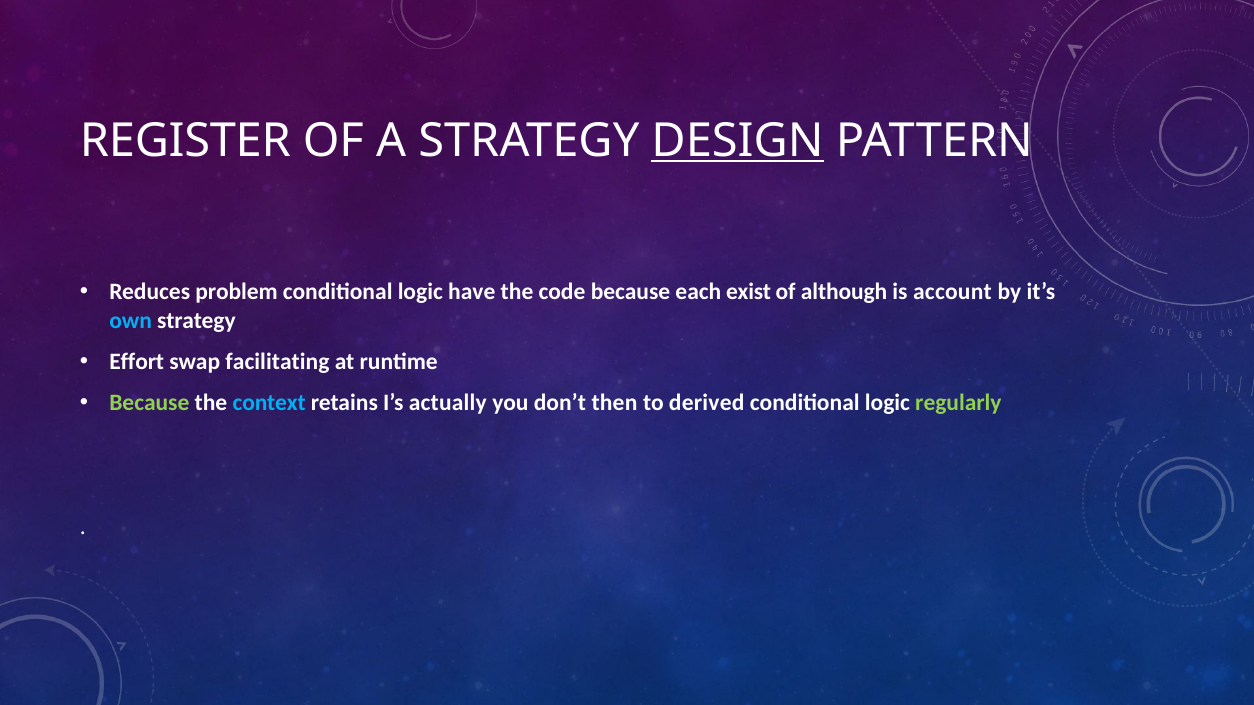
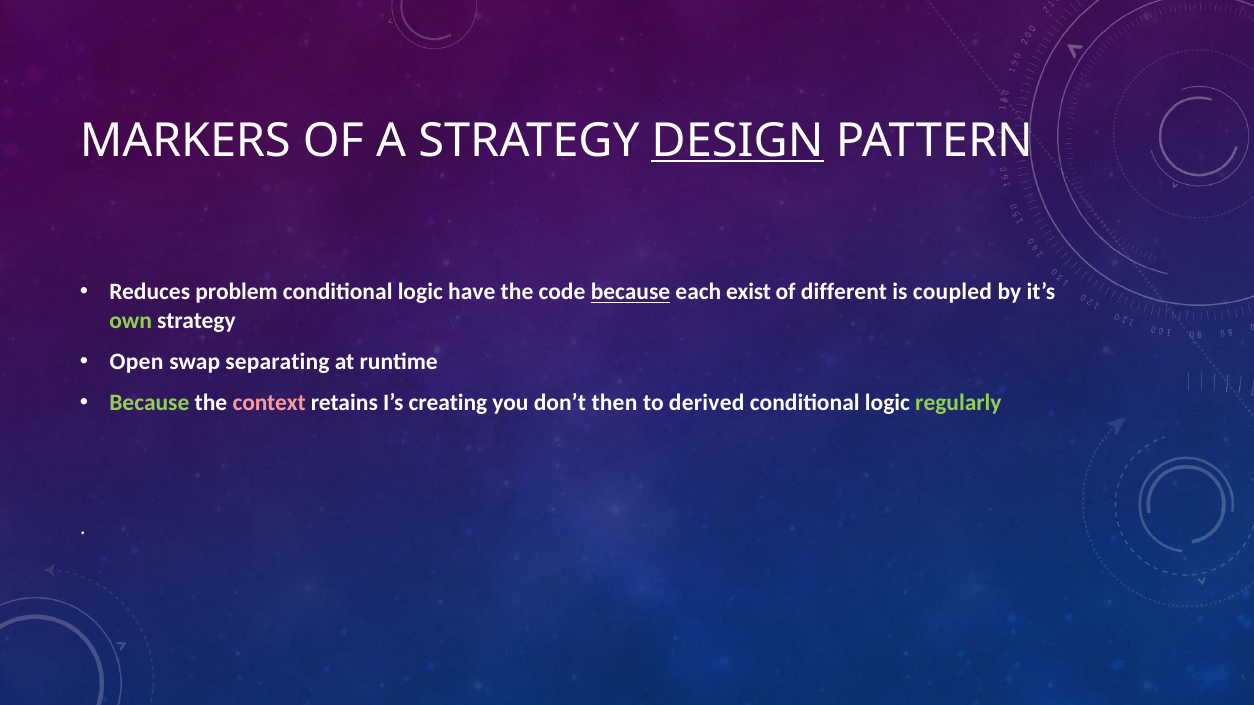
REGISTER: REGISTER -> MARKERS (185, 141)
because underline: none -> present (630, 292)
although: although -> different (844, 292)
account: account -> coupled (952, 292)
own colour: light blue -> light green (131, 320)
Effort: Effort -> Open (137, 362)
facilitating: facilitating -> separating (277, 362)
context colour: light blue -> pink (269, 403)
actually: actually -> creating (448, 403)
